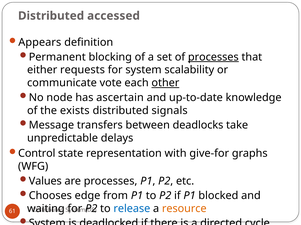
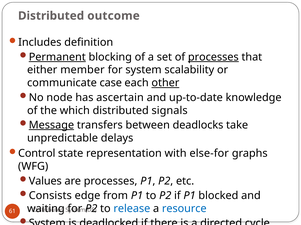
accessed: accessed -> outcome (113, 16)
Appears: Appears -> Includes (40, 43)
Permanent underline: none -> present (57, 57)
requests: requests -> member (82, 70)
vote: vote -> case (111, 83)
exists: exists -> which (75, 111)
Message underline: none -> present (51, 125)
give-for: give-for -> else-for (209, 154)
Chooses: Chooses -> Consists (50, 196)
resource colour: orange -> blue (184, 209)
